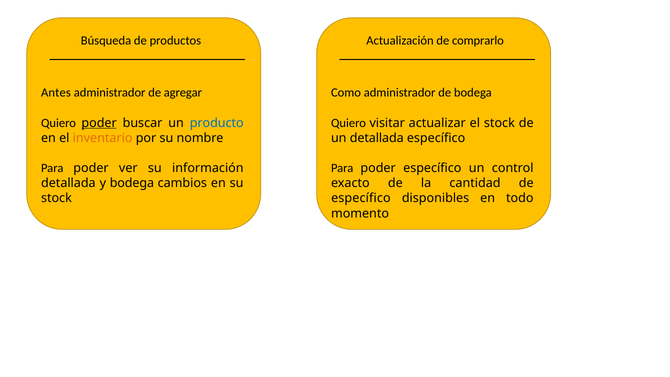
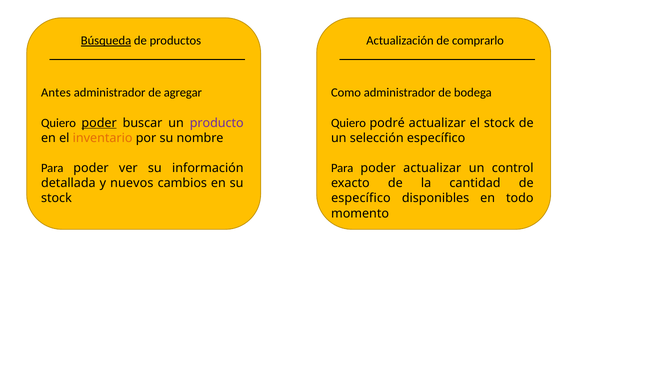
Búsqueda underline: none -> present (106, 41)
producto colour: blue -> purple (217, 123)
visitar: visitar -> podré (387, 123)
un detallada: detallada -> selección (377, 138)
poder específico: específico -> actualizar (432, 168)
y bodega: bodega -> nuevos (132, 183)
